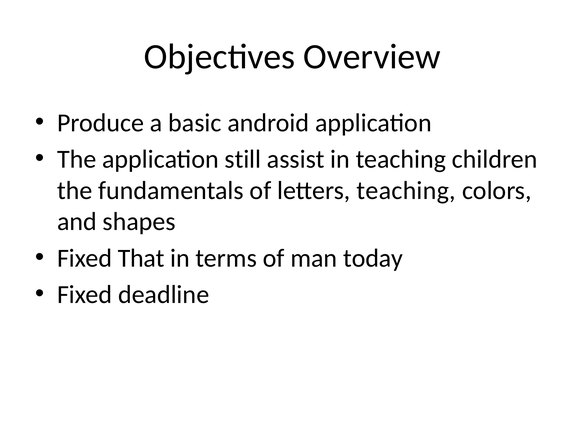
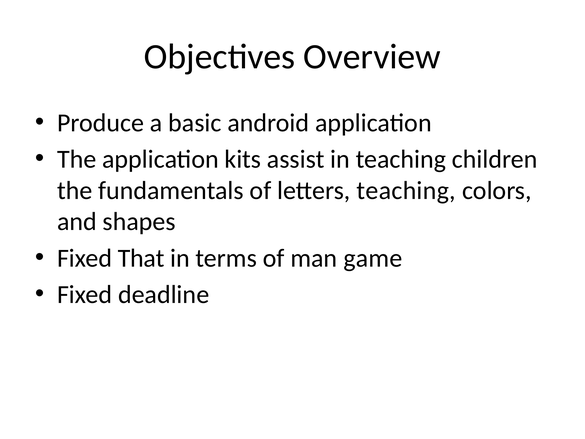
still: still -> kits (243, 159)
today: today -> game (373, 258)
